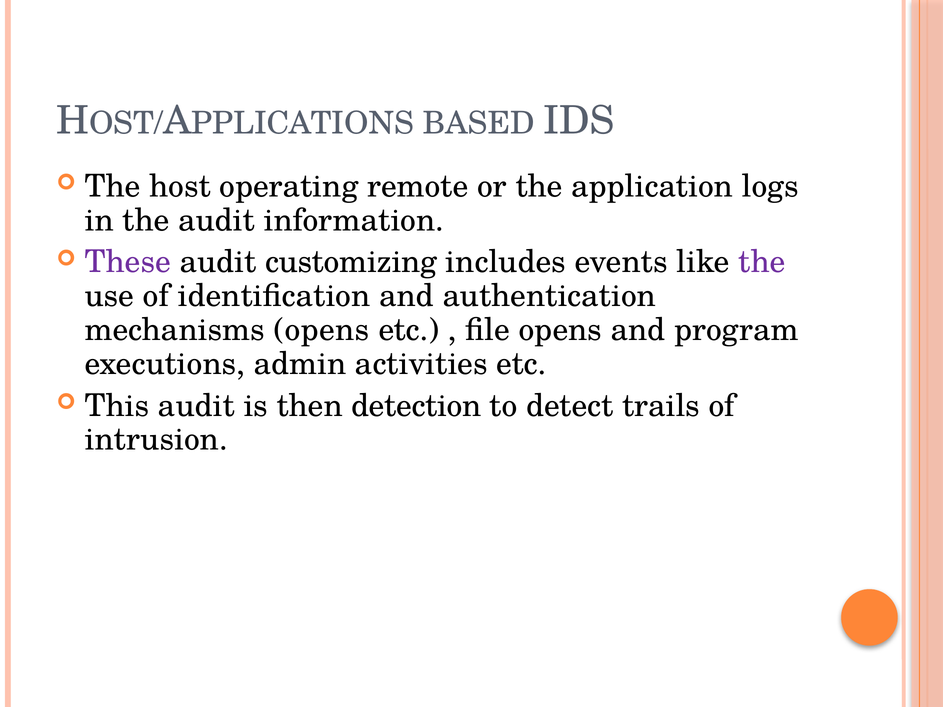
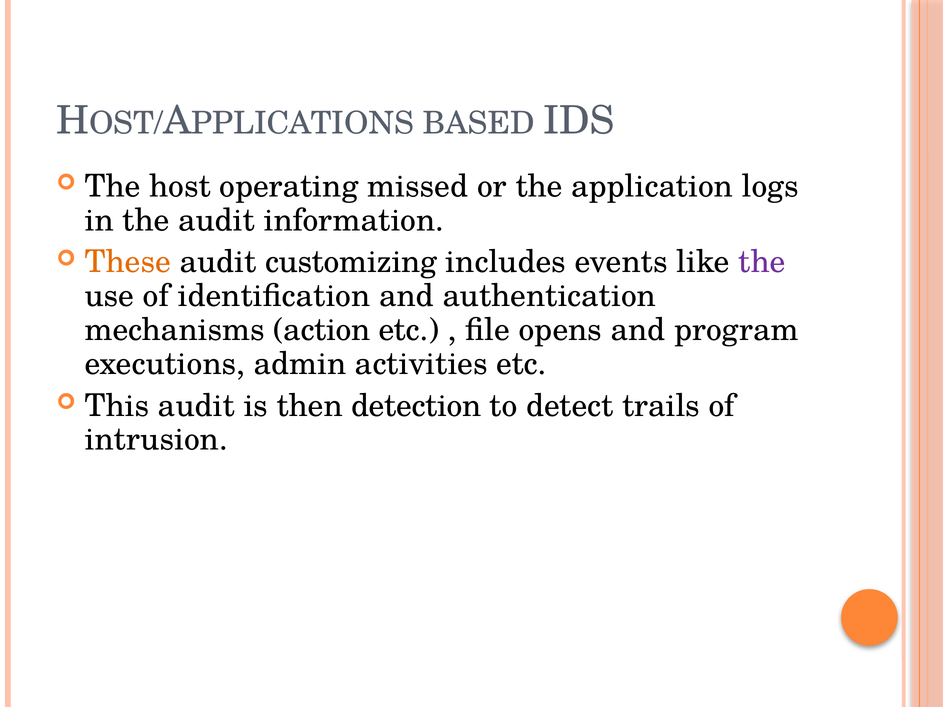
remote: remote -> missed (418, 186)
These colour: purple -> orange (128, 262)
mechanisms opens: opens -> action (322, 330)
